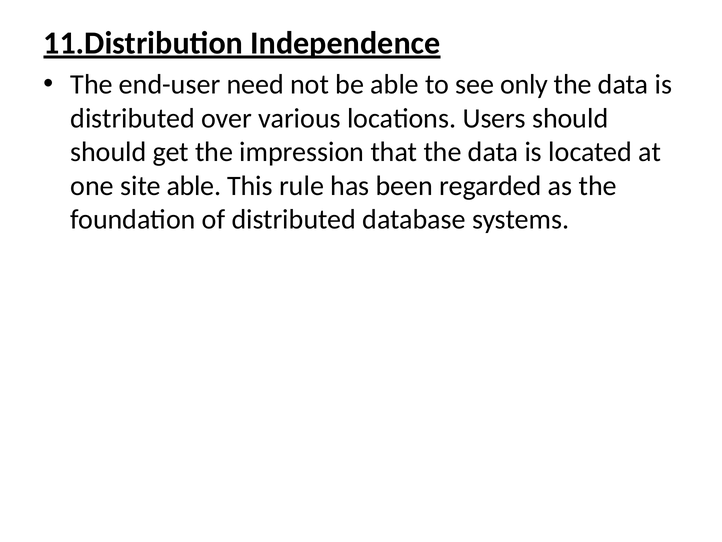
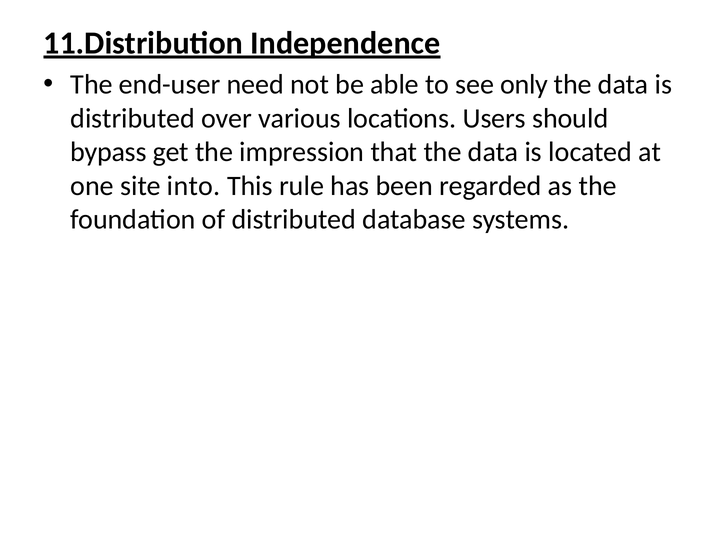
should: should -> bypass (108, 152)
site able: able -> into (194, 186)
